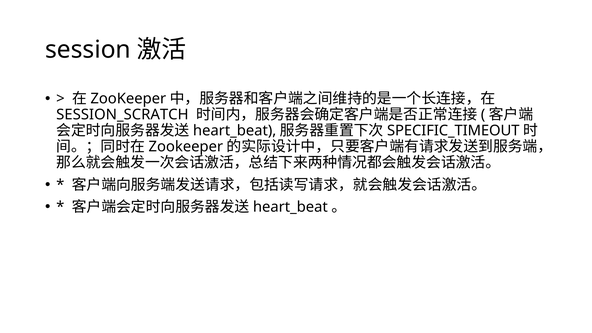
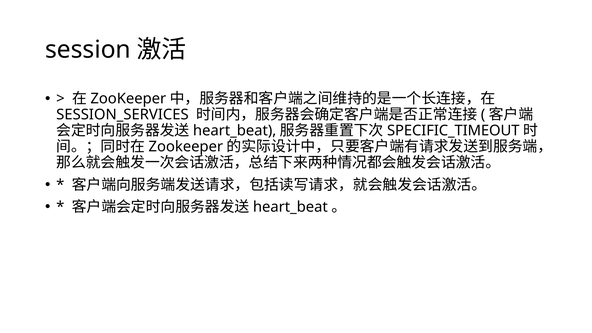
SESSION_SCRATCH: SESSION_SCRATCH -> SESSION_SERVICES (122, 115)
